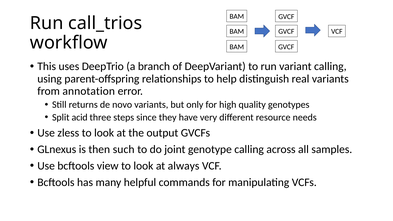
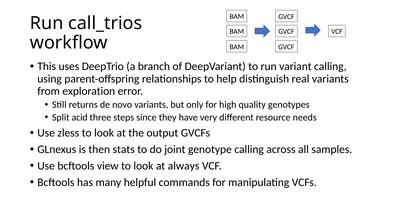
annotation: annotation -> exploration (89, 91)
such: such -> stats (124, 149)
